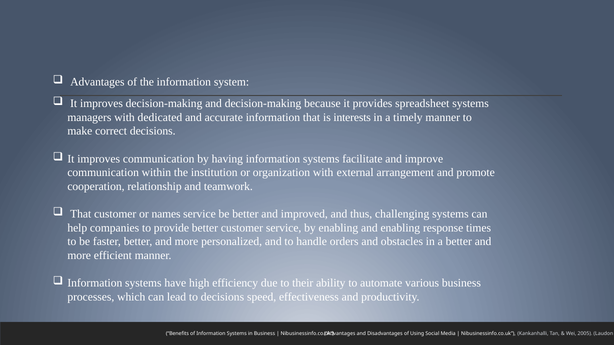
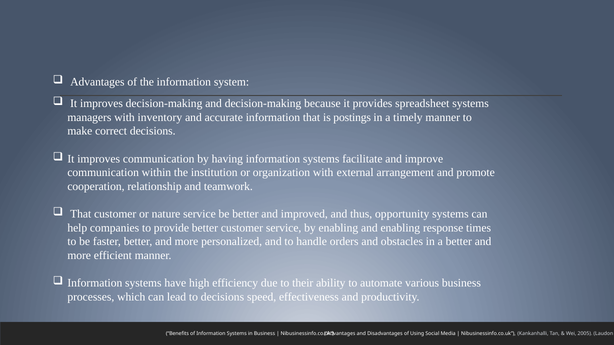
dedicated: dedicated -> inventory (160, 117)
interests: interests -> postings (352, 117)
names: names -> nature (166, 214)
challenging: challenging -> opportunity (402, 214)
